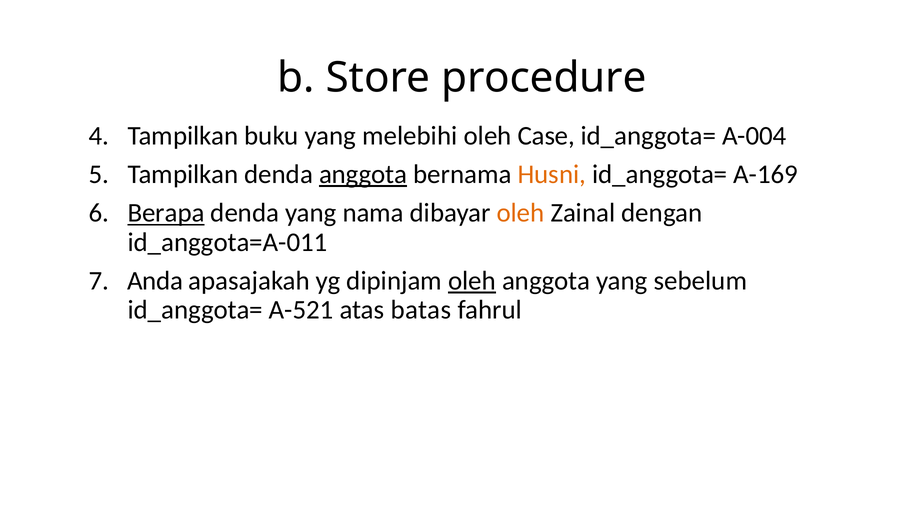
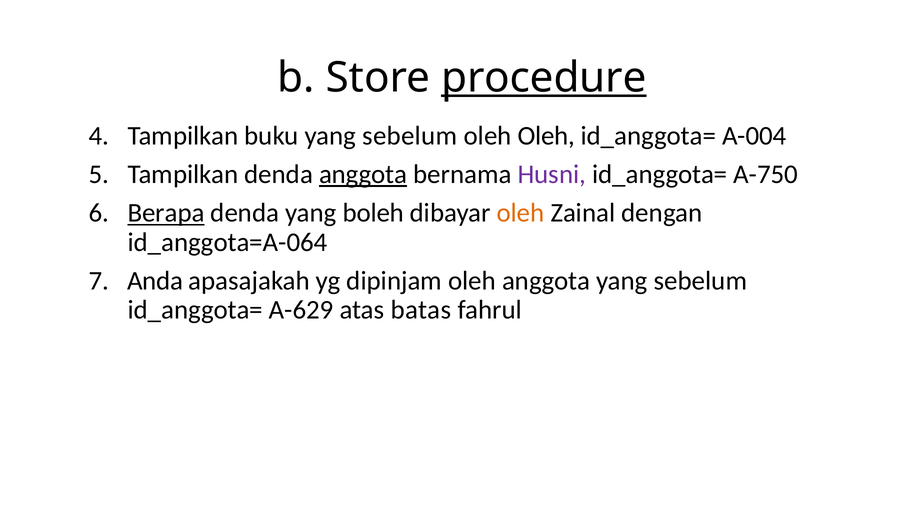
procedure underline: none -> present (544, 78)
buku yang melebihi: melebihi -> sebelum (410, 136)
oleh Case: Case -> Oleh (546, 136)
Husni colour: orange -> purple (552, 174)
A-169: A-169 -> A-750 (766, 174)
nama: nama -> boleh (373, 213)
id_anggota=A-011: id_anggota=A-011 -> id_anggota=A-064 (228, 242)
oleh underline: present -> none (472, 281)
A-521: A-521 -> A-629 (301, 310)
